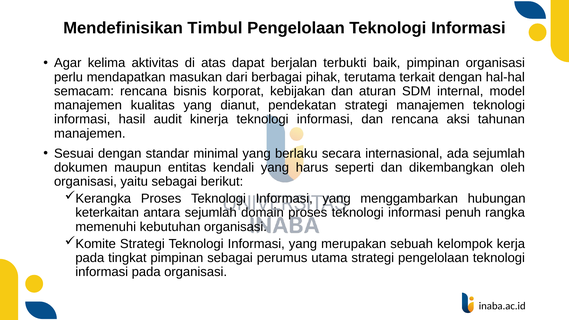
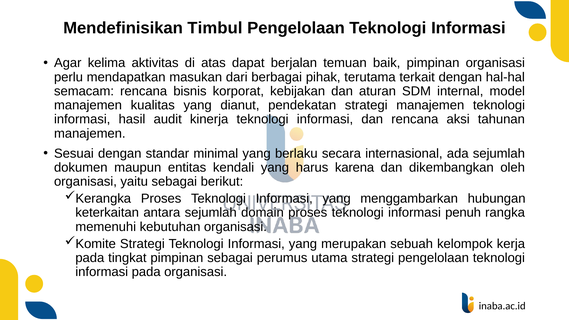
terbukti: terbukti -> temuan (345, 63)
seperti: seperti -> karena (355, 168)
